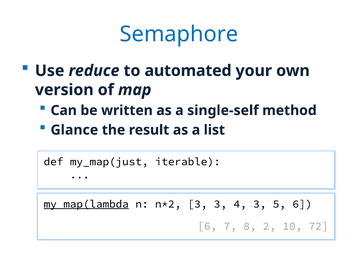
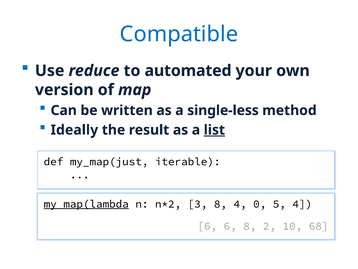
Semaphore: Semaphore -> Compatible (179, 34)
single-self: single-self -> single-less (223, 110)
Glance: Glance -> Ideally (74, 130)
list underline: none -> present (214, 130)
3 3: 3 -> 8 (220, 204)
4 3: 3 -> 0 (260, 204)
5 6: 6 -> 4 (302, 204)
6 7: 7 -> 6 (230, 226)
72: 72 -> 68 (319, 226)
